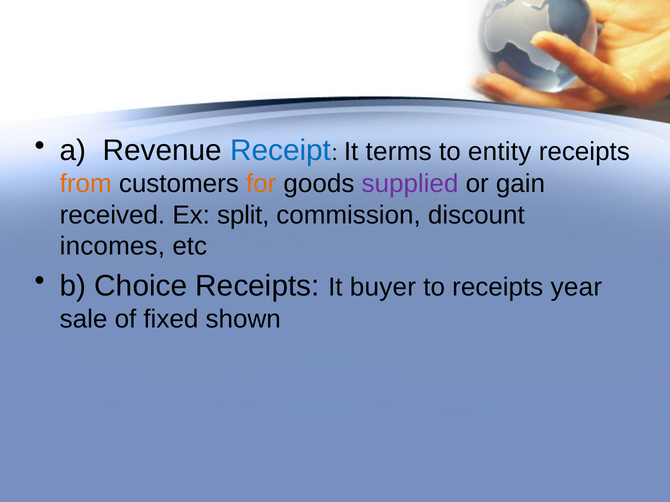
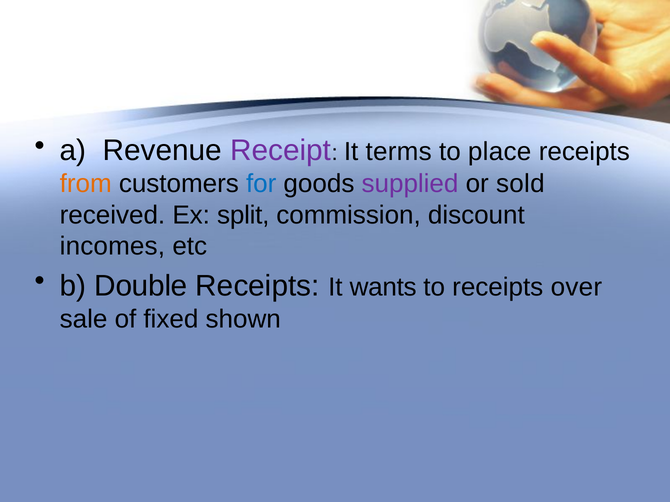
Receipt colour: blue -> purple (281, 151)
entity: entity -> place (500, 152)
for colour: orange -> blue (261, 184)
gain: gain -> sold (520, 184)
Choice: Choice -> Double (141, 286)
buyer: buyer -> wants (383, 287)
year: year -> over (576, 287)
